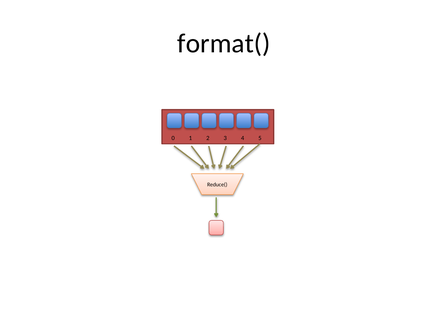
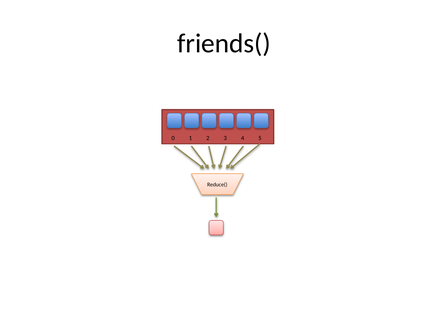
format(: format( -> friends( (224, 43)
